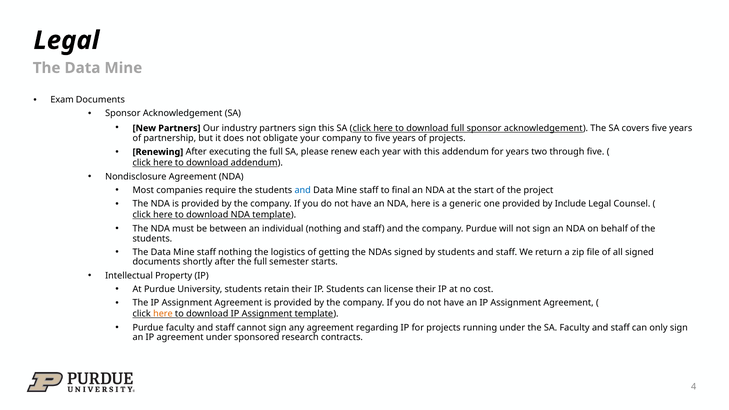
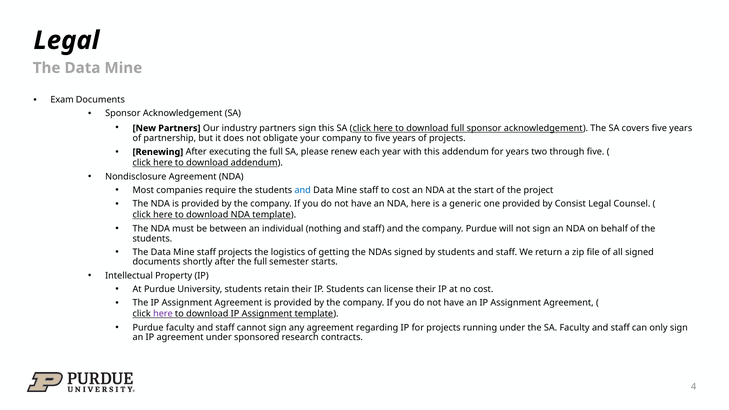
to final: final -> cost (401, 190)
Include: Include -> Consist (570, 204)
staff nothing: nothing -> projects (235, 252)
here colour: orange -> purple (163, 314)
